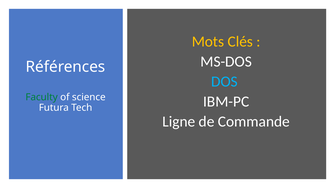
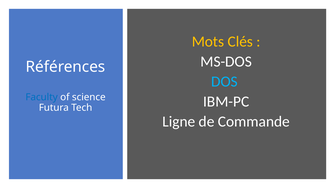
Faculty colour: green -> blue (42, 97)
